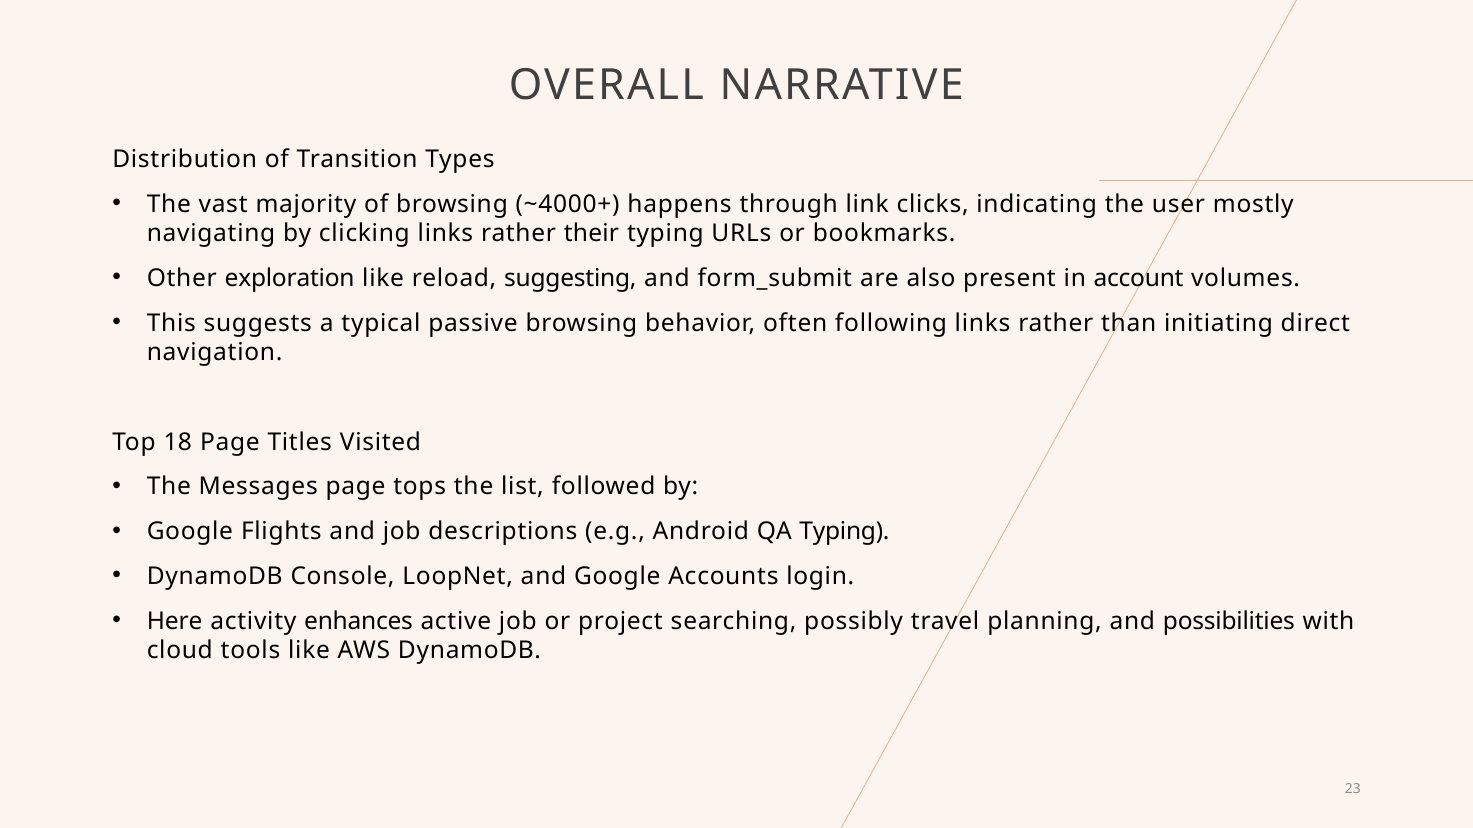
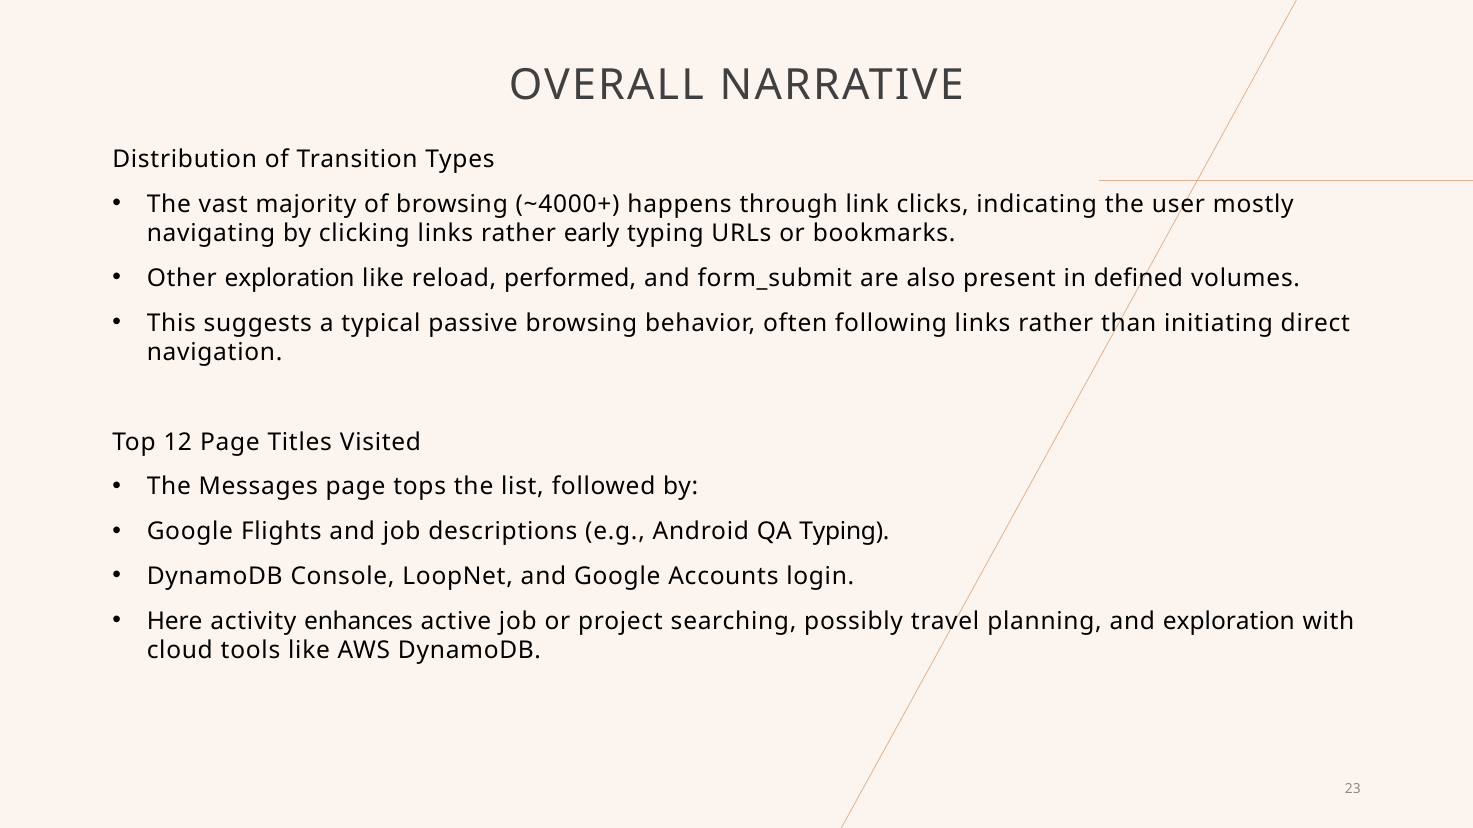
their: their -> early (592, 234)
suggesting: suggesting -> performed (570, 278)
account: account -> defined (1138, 278)
18: 18 -> 12 (178, 442)
and possibilities: possibilities -> exploration (1229, 622)
